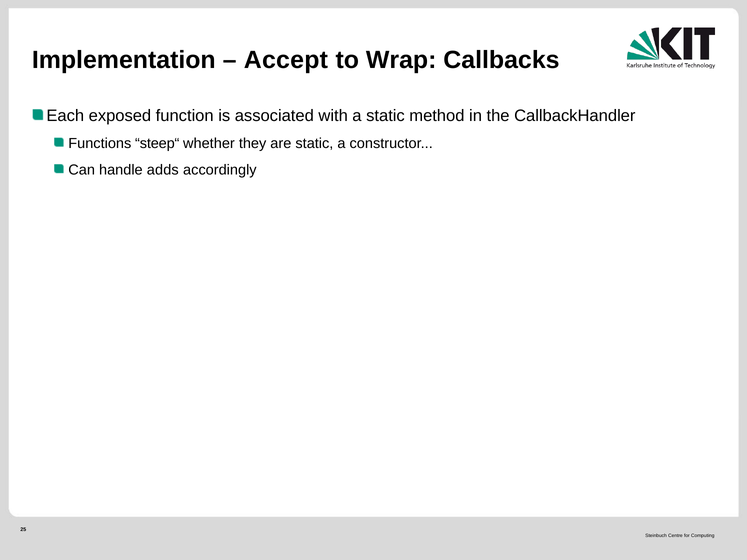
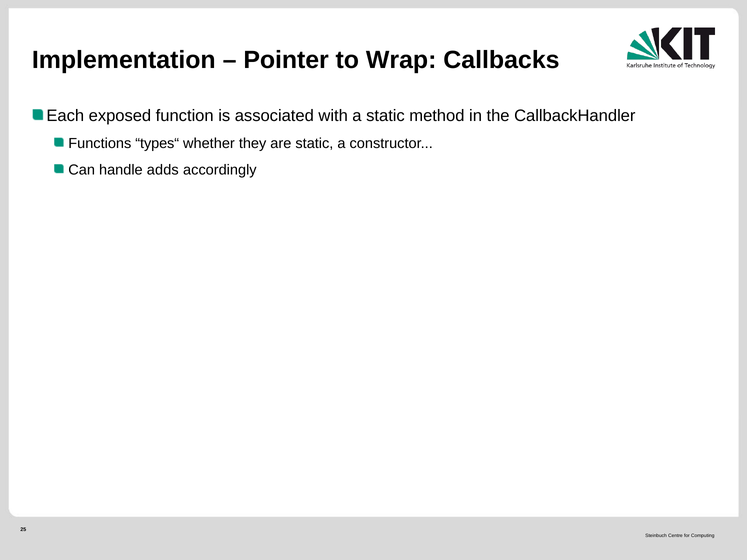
Accept: Accept -> Pointer (286, 60)
steep“: steep“ -> types“ (157, 143)
